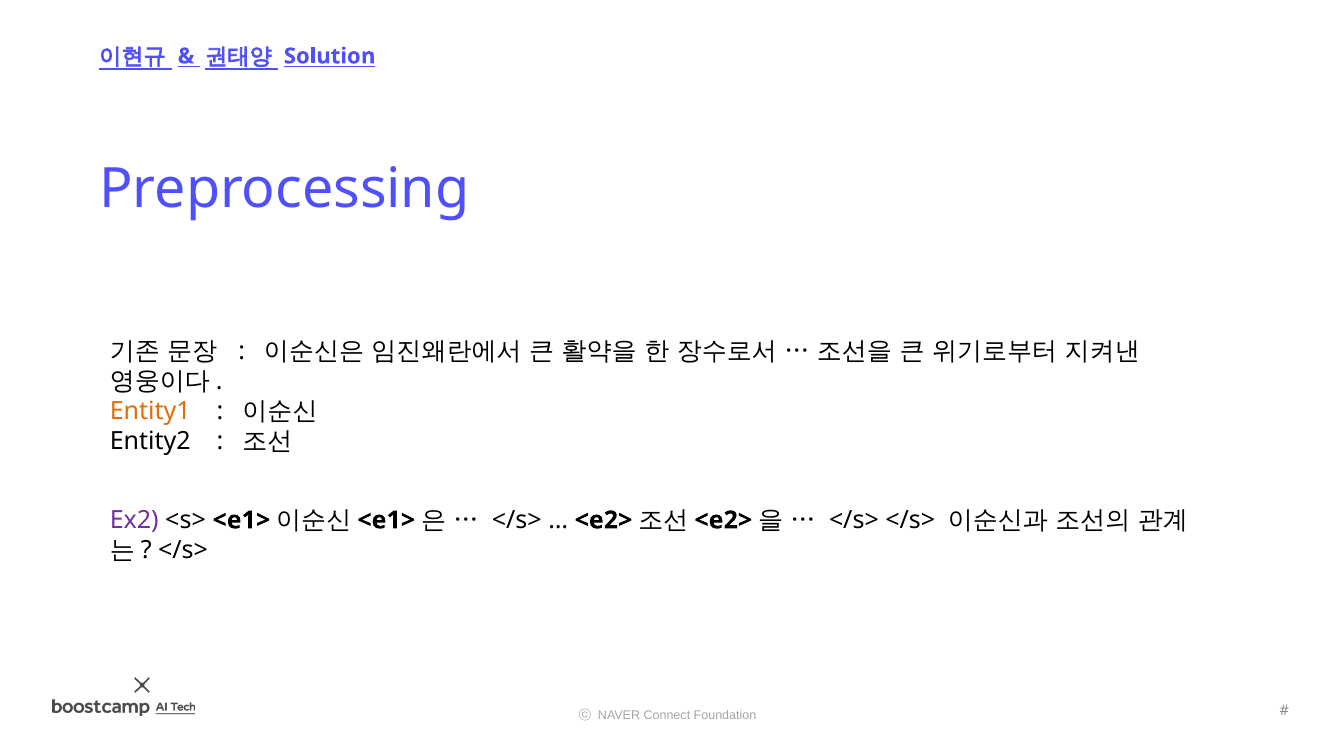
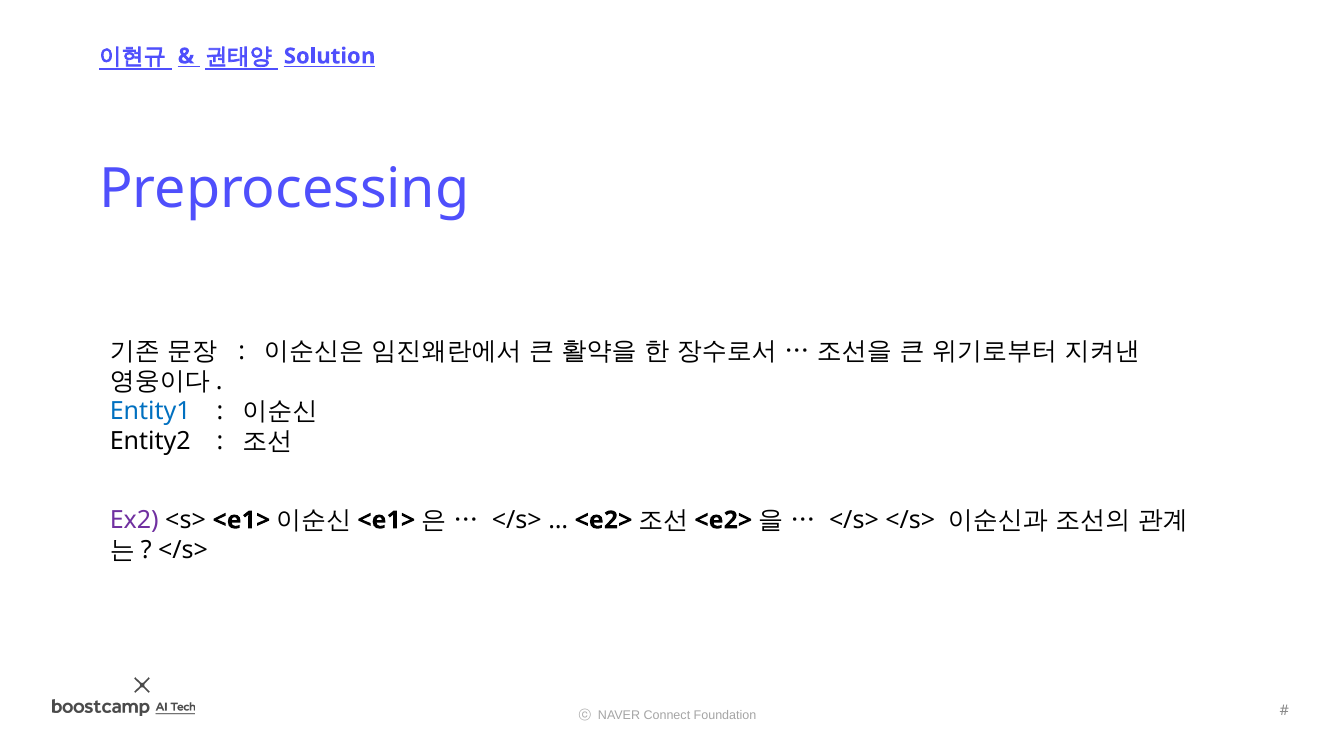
Entity1 colour: orange -> blue (150, 411)
